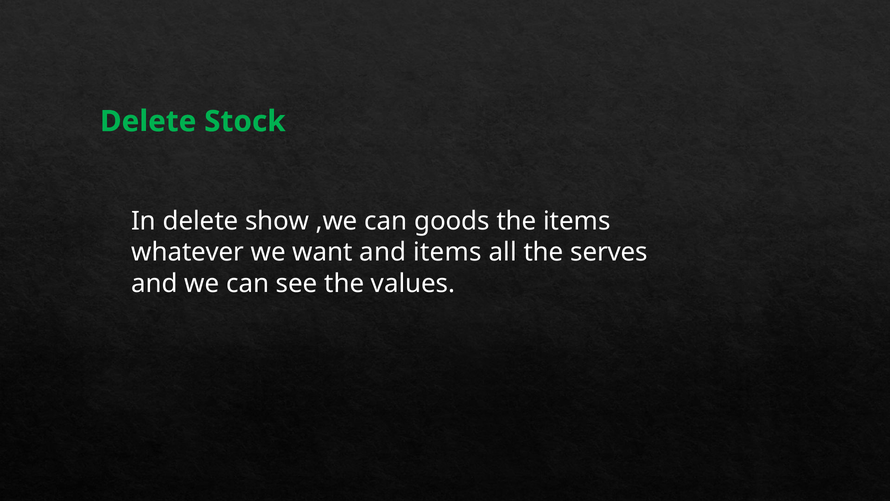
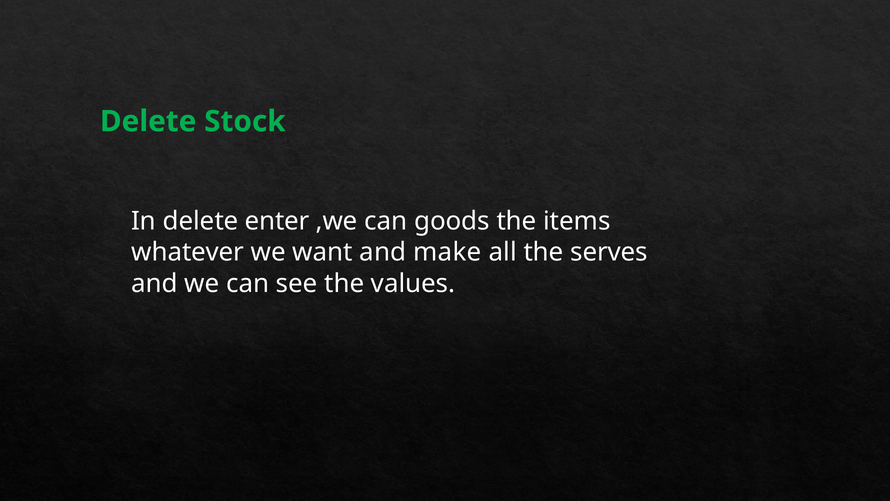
show: show -> enter (277, 221)
and items: items -> make (447, 252)
